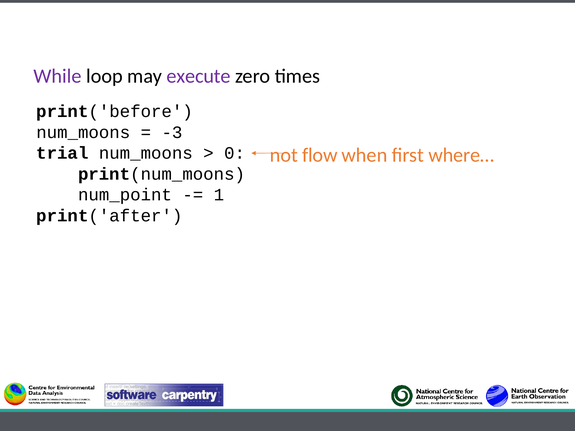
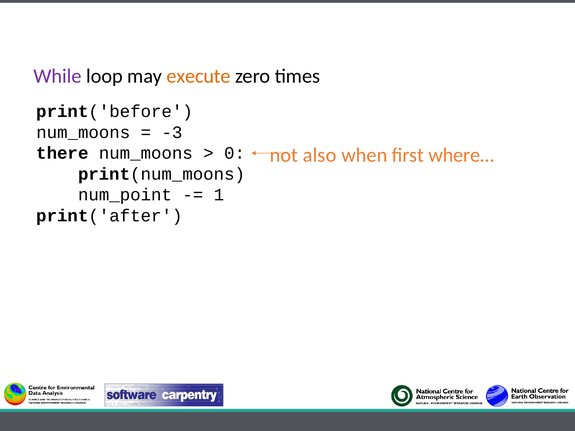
execute colour: purple -> orange (199, 76)
trial: trial -> there (62, 153)
flow: flow -> also (320, 155)
